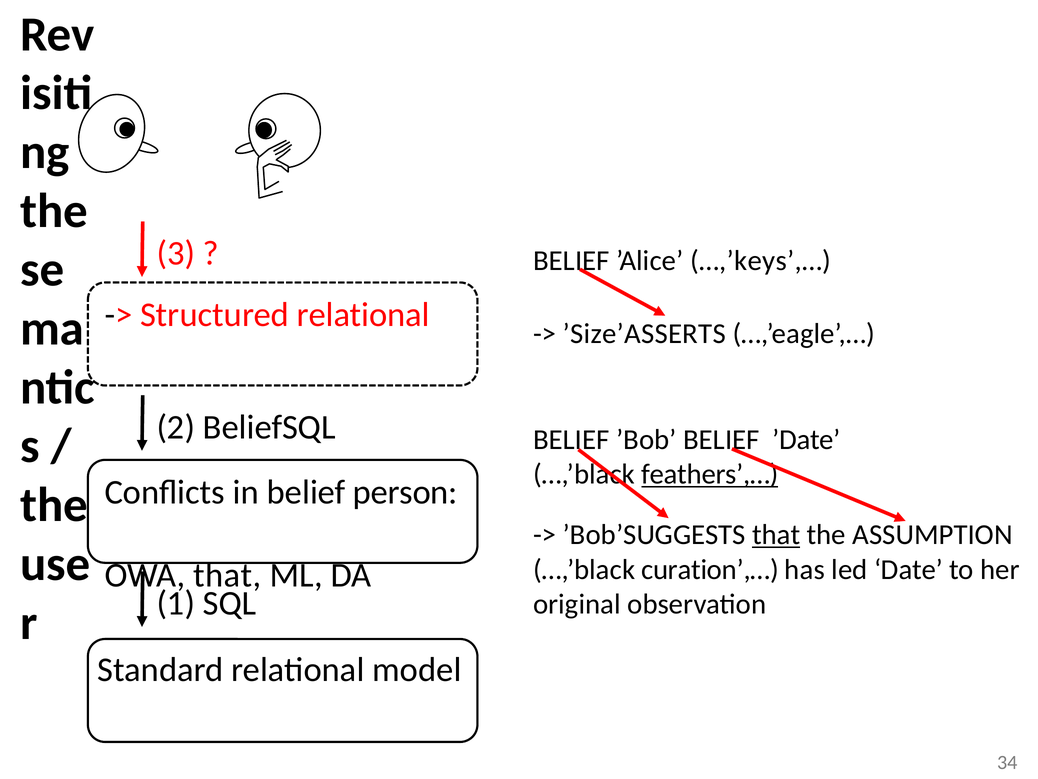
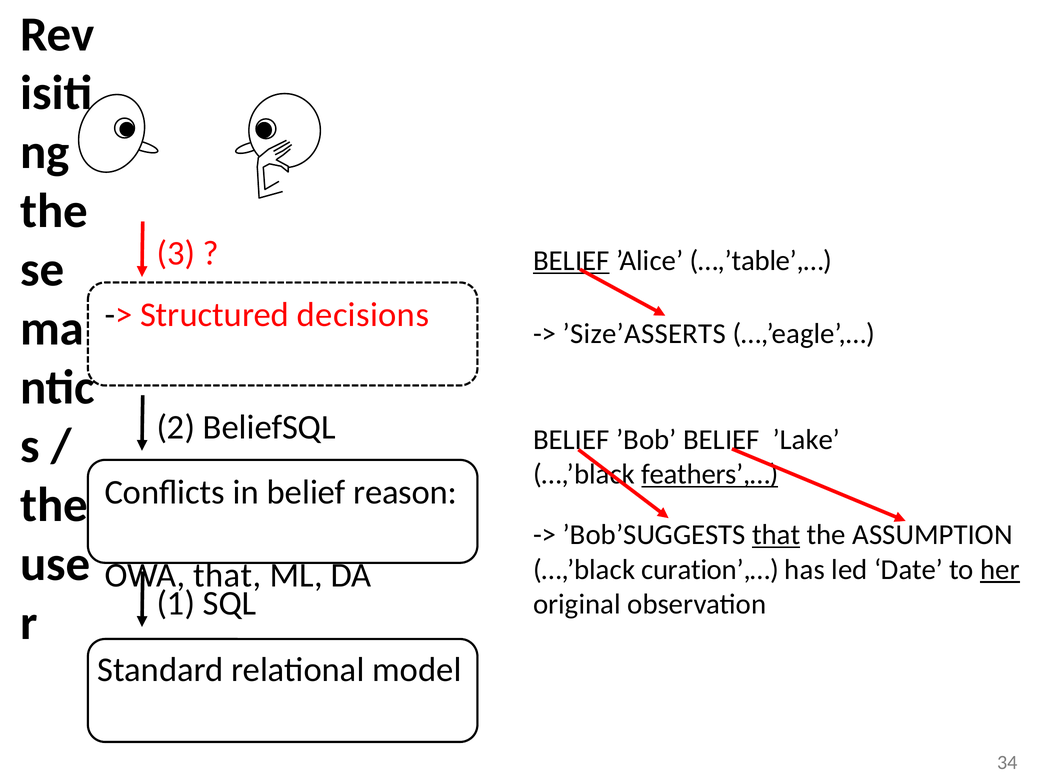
BELIEF underline: none -> present (571, 261)
…,’keys’,…: …,’keys’,… -> …,’table’,… (761, 261)
Structured relational: relational -> decisions (363, 315)
’Date: ’Date -> ’Lake (806, 439)
person: person -> reason (405, 492)
her underline: none -> present (1000, 569)
